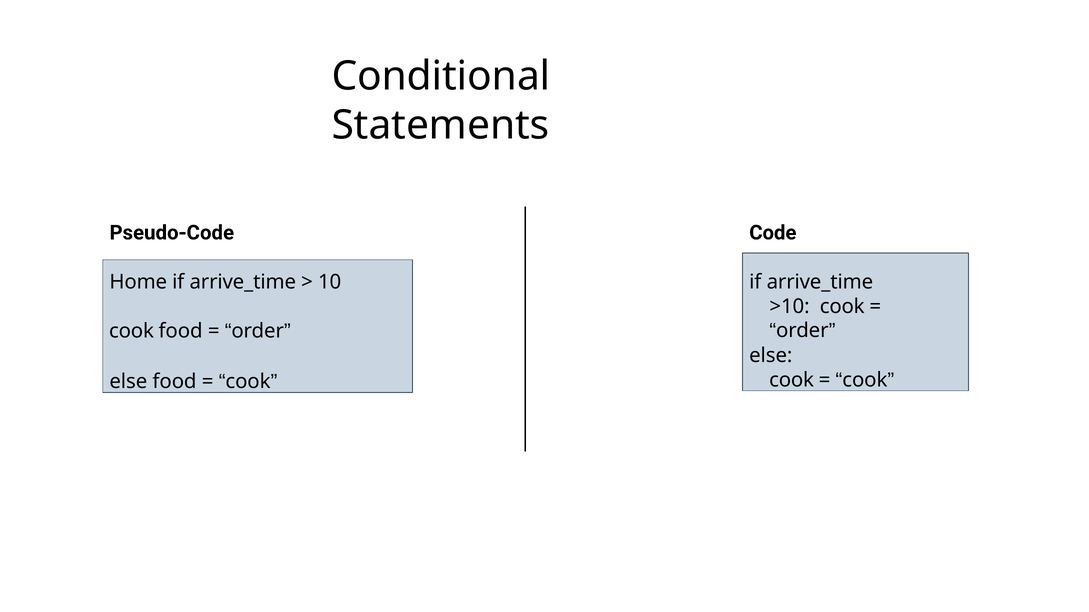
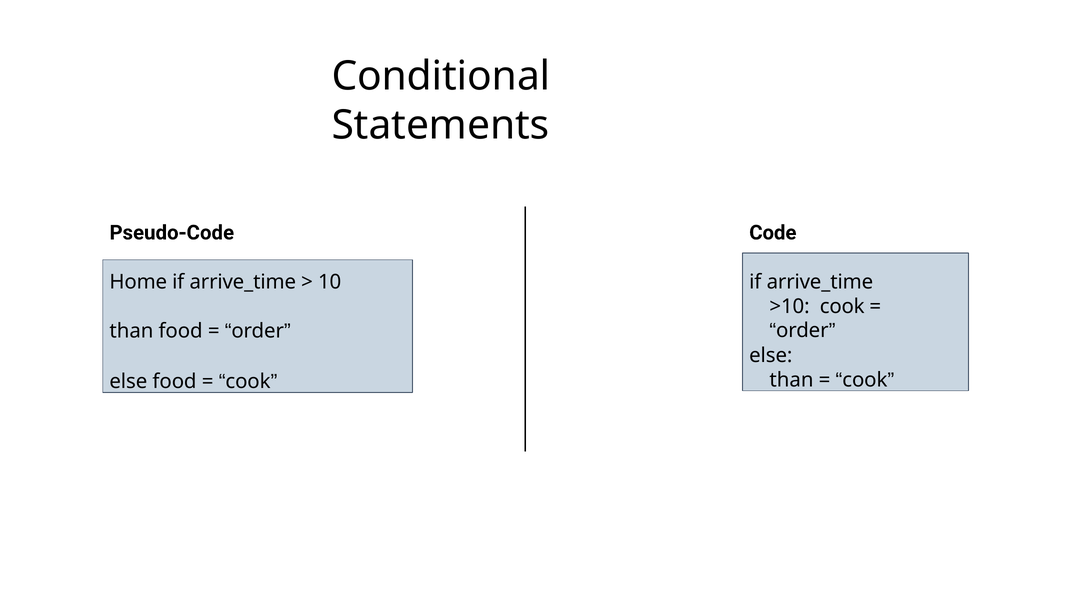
cook: cook -> than (131, 332)
cook: cook -> than (791, 380)
